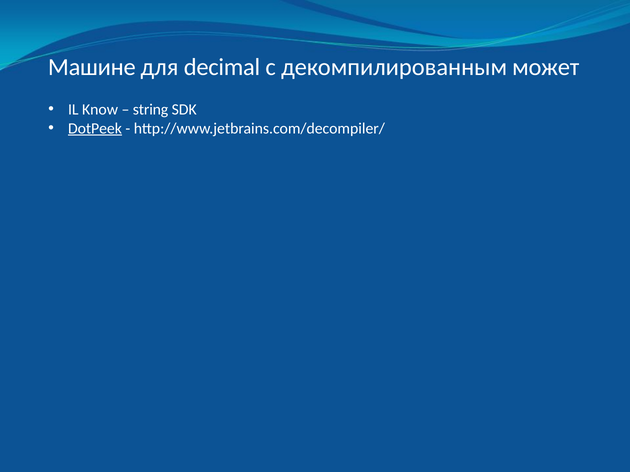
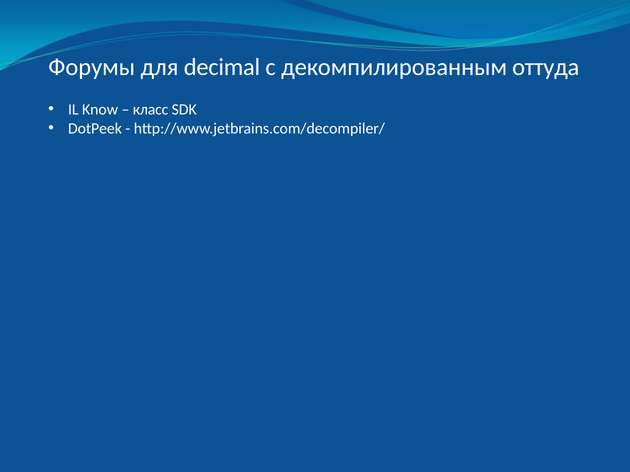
Машине: Машине -> Форумы (92, 67)
может: может -> оттуда (546, 67)
string: string -> класс (151, 110)
DotPeek underline: present -> none (95, 129)
